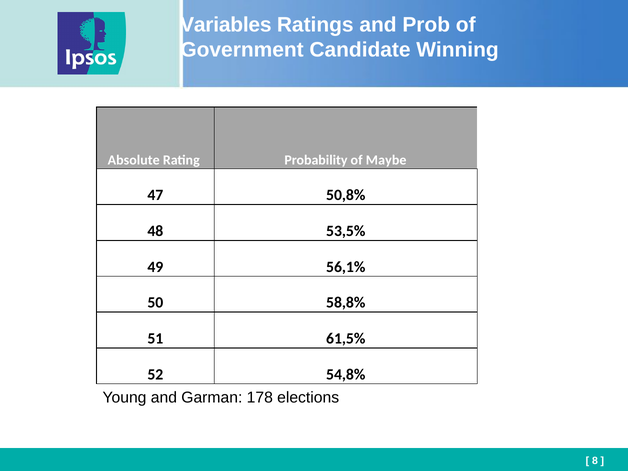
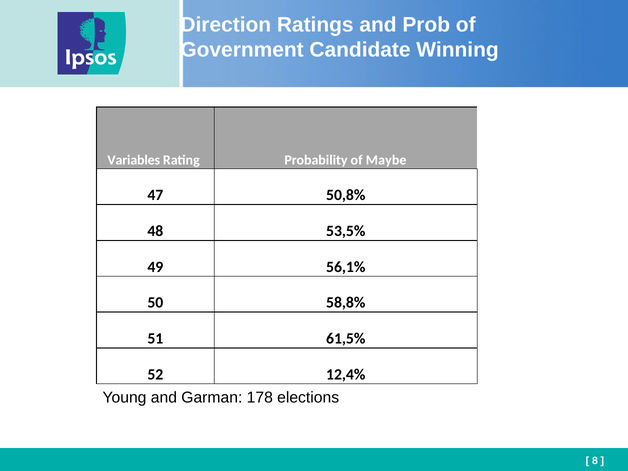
Variables: Variables -> Direction (226, 25)
Absolute: Absolute -> Variables (134, 160)
54,8%: 54,8% -> 12,4% (346, 374)
